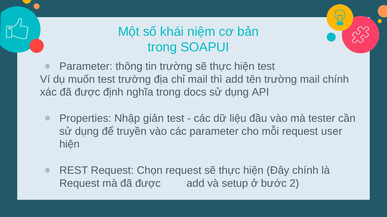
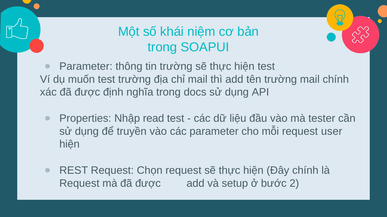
giản: giản -> read (154, 119)
